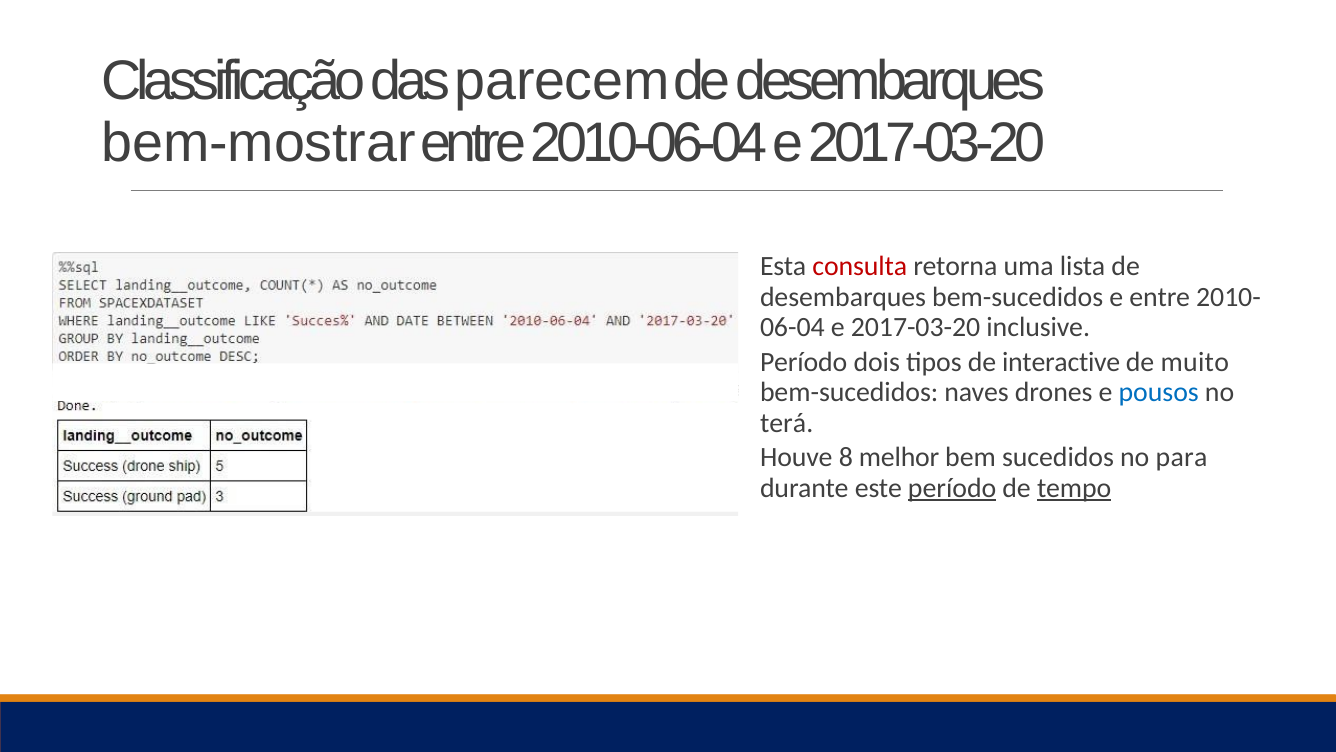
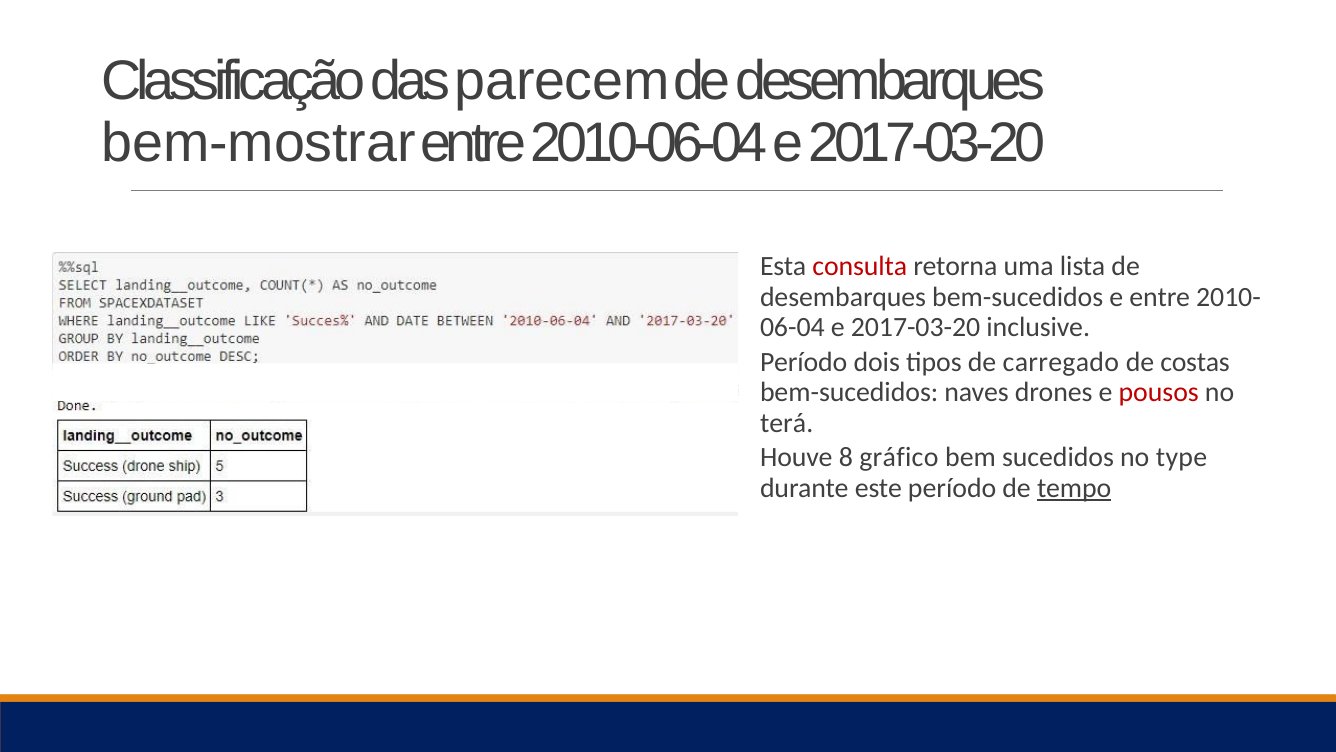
interactive: interactive -> carregado (1061, 362)
muito: muito -> costas (1195, 362)
pousos colour: blue -> red (1159, 392)
melhor: melhor -> gráfico (899, 457)
para: para -> type (1182, 457)
período underline: present -> none (952, 488)
